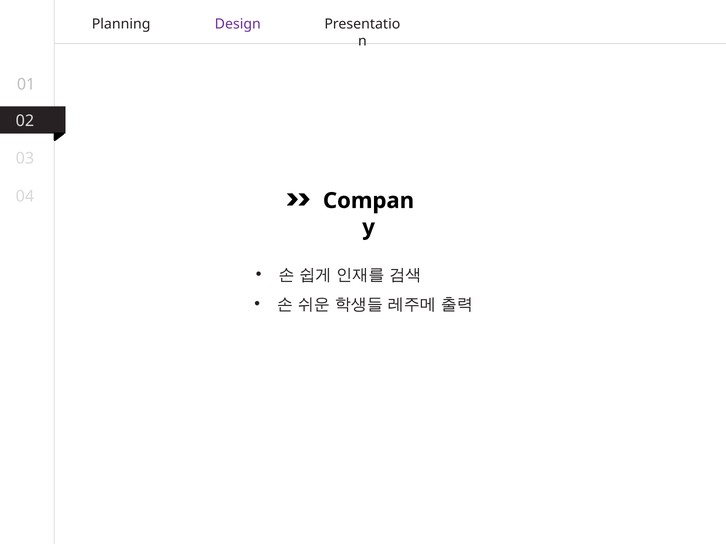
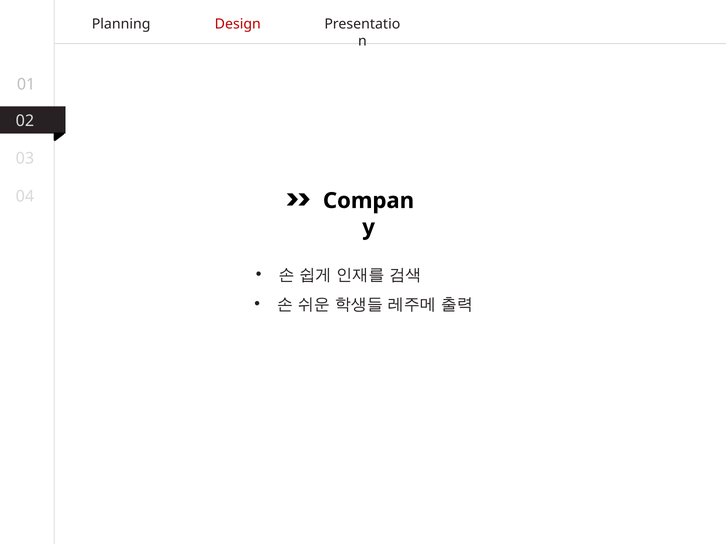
Design colour: purple -> red (238, 24)
